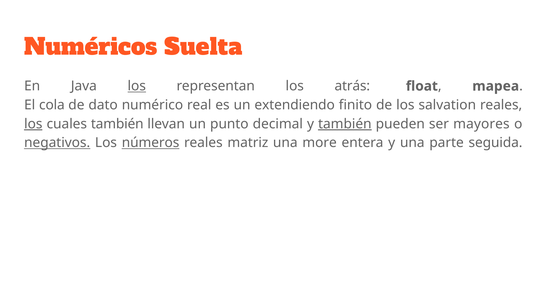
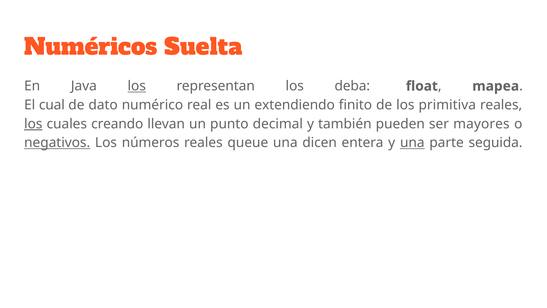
atrás: atrás -> deba (352, 86)
cola: cola -> cual (52, 105)
salvation: salvation -> primitiva (447, 105)
cuales también: también -> creando (117, 124)
también underline: present -> none (345, 124)
números underline: present -> none (151, 143)
matriz: matriz -> queue (248, 143)
more: more -> dicen (320, 143)
una underline: none -> present (412, 143)
